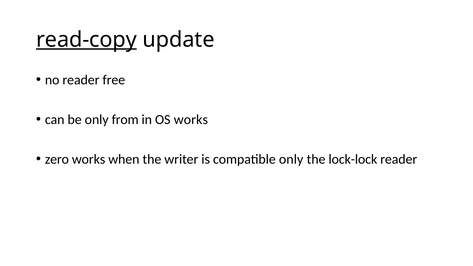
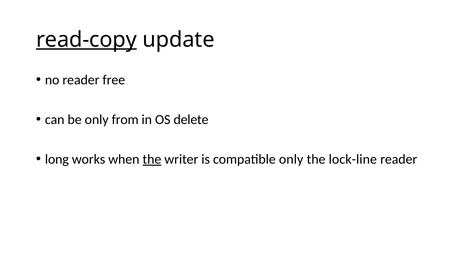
OS works: works -> delete (191, 120)
zero: zero -> long (57, 159)
the underline: none -> present (152, 159)
lock-lock: lock-lock -> lock-line (353, 159)
